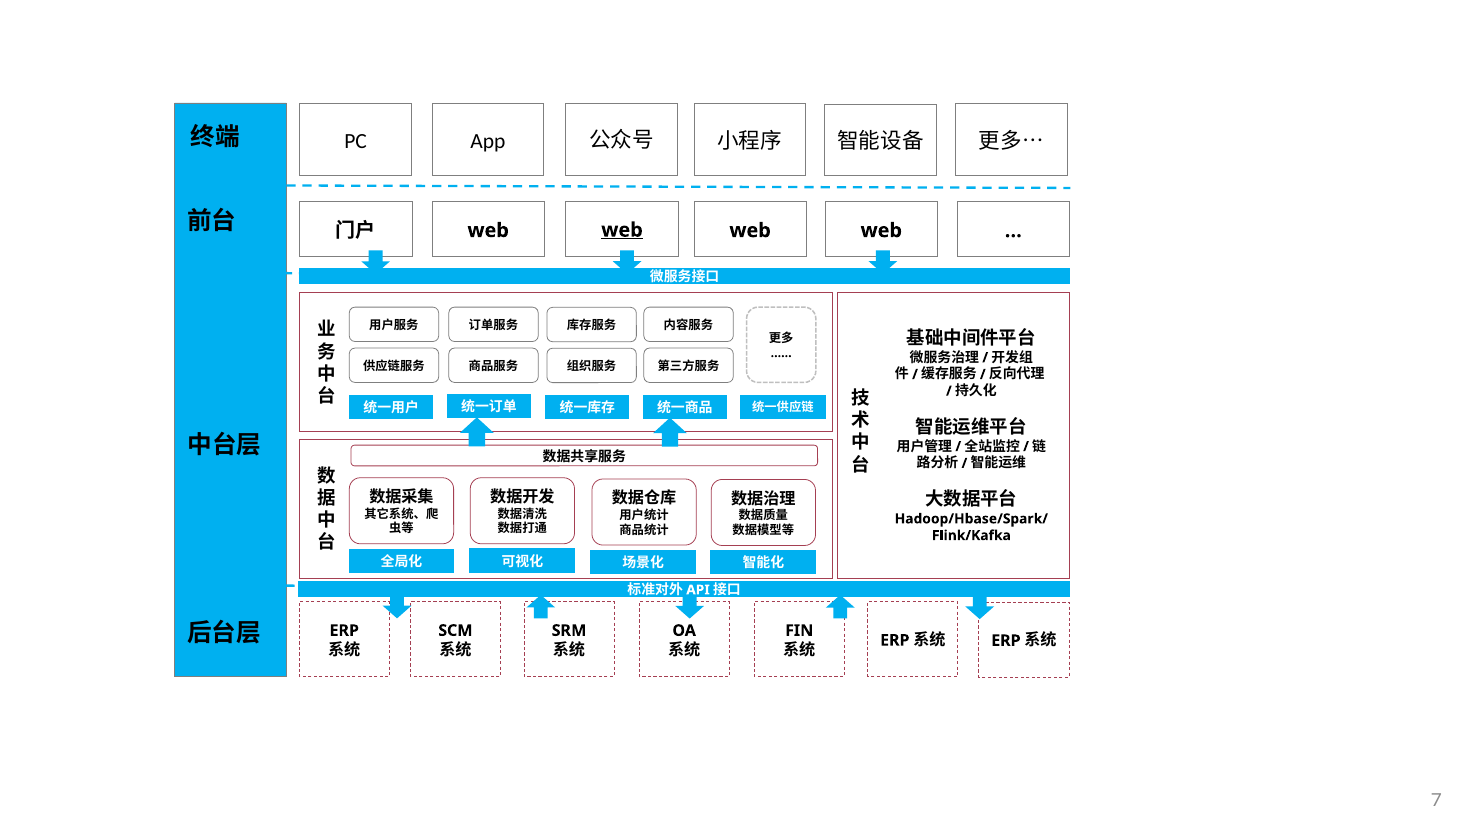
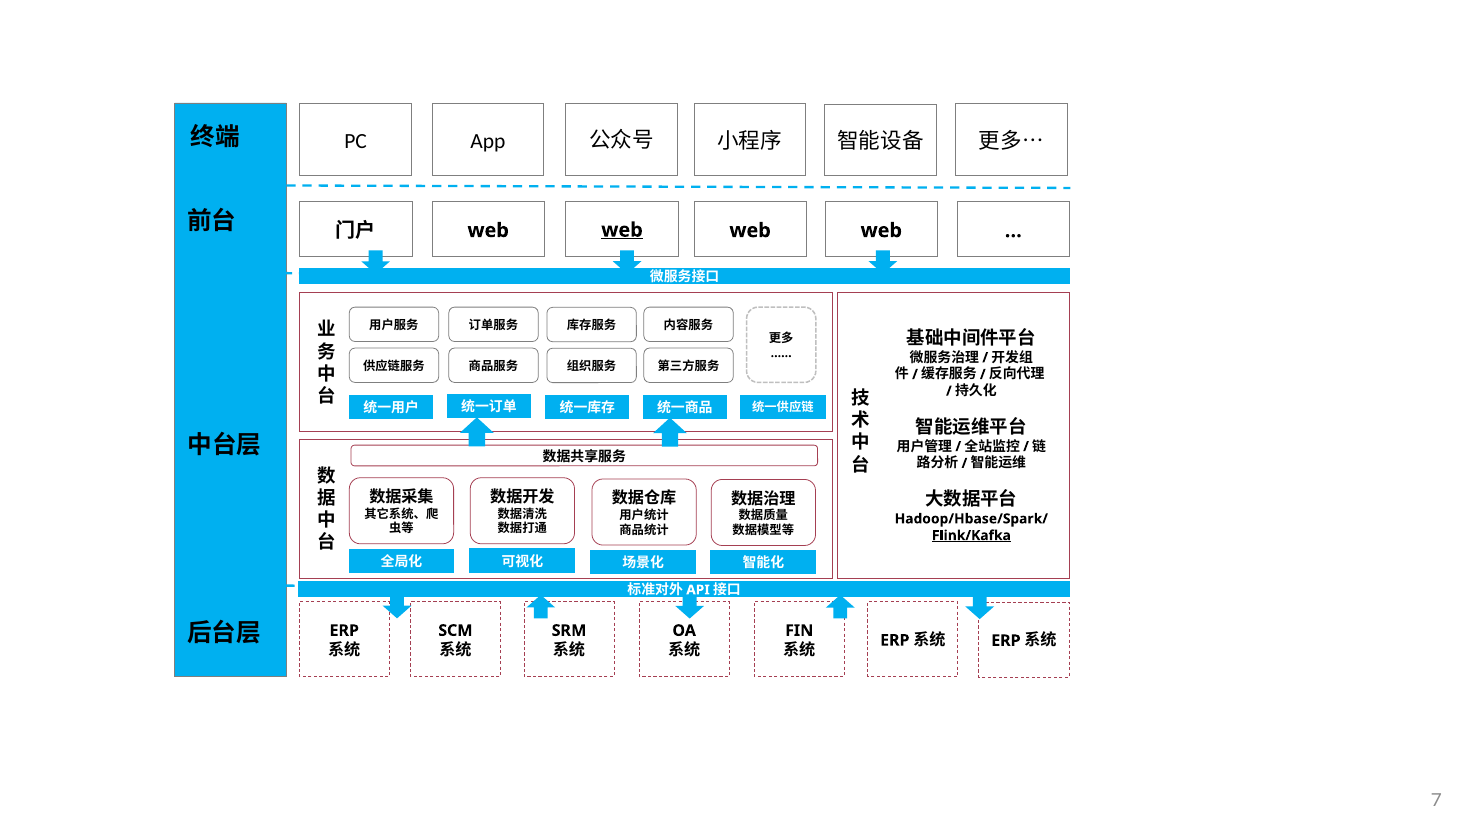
Flink/Kafka underline: none -> present (971, 535)
